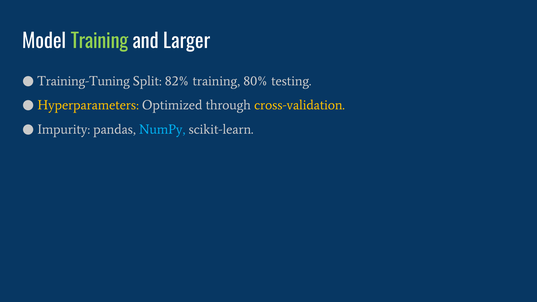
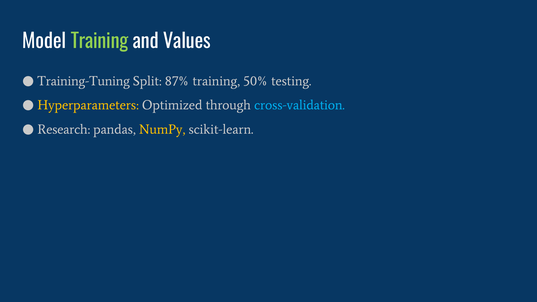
Larger: Larger -> Values (187, 42)
82%: 82% -> 87% (177, 81)
80%: 80% -> 50% (256, 81)
cross-validation colour: yellow -> light blue (299, 105)
Impurity: Impurity -> Research (64, 129)
NumPy colour: light blue -> yellow (162, 129)
